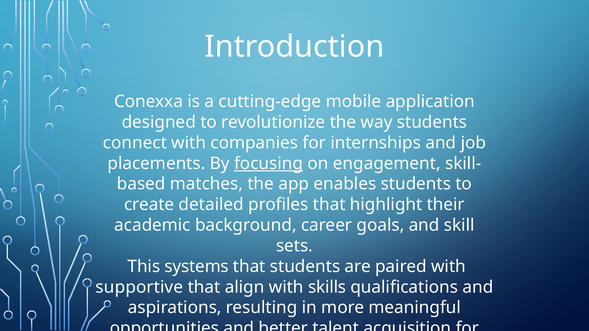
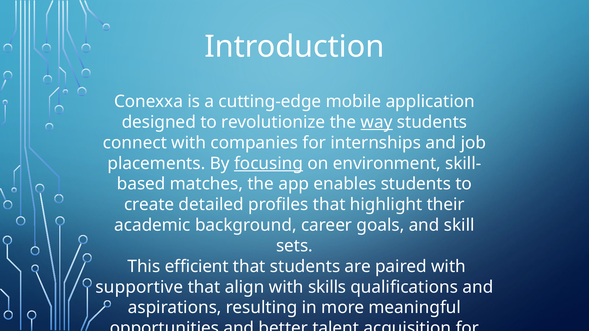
way underline: none -> present (377, 122)
engagement: engagement -> environment (387, 164)
systems: systems -> efficient (197, 267)
